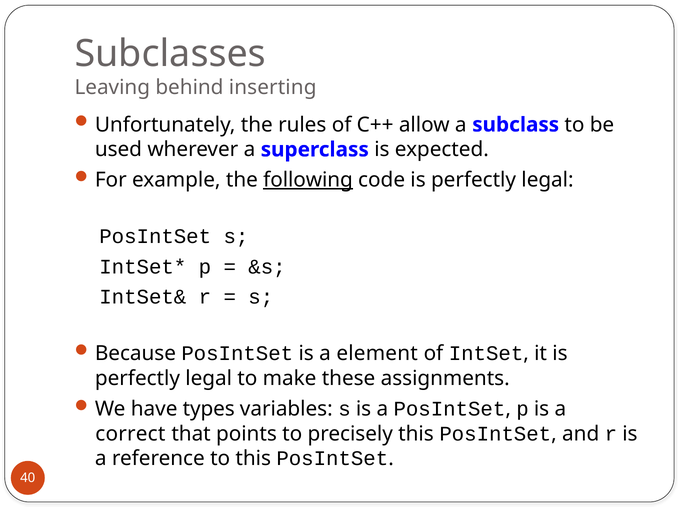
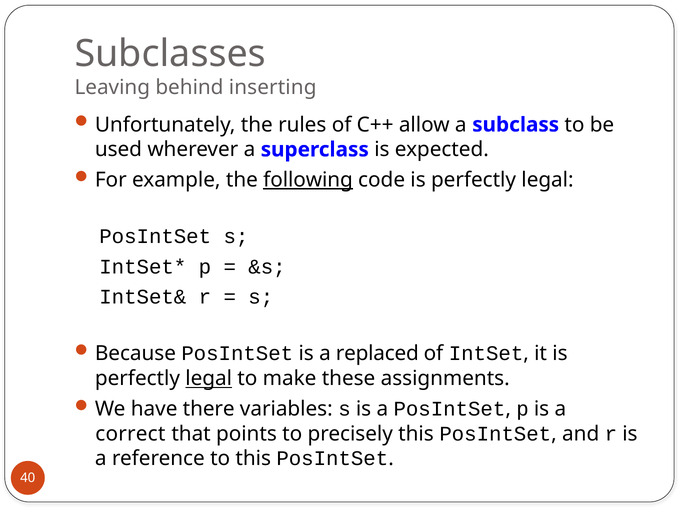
element: element -> replaced (377, 354)
legal underline: none -> present (209, 379)
types: types -> there (209, 409)
